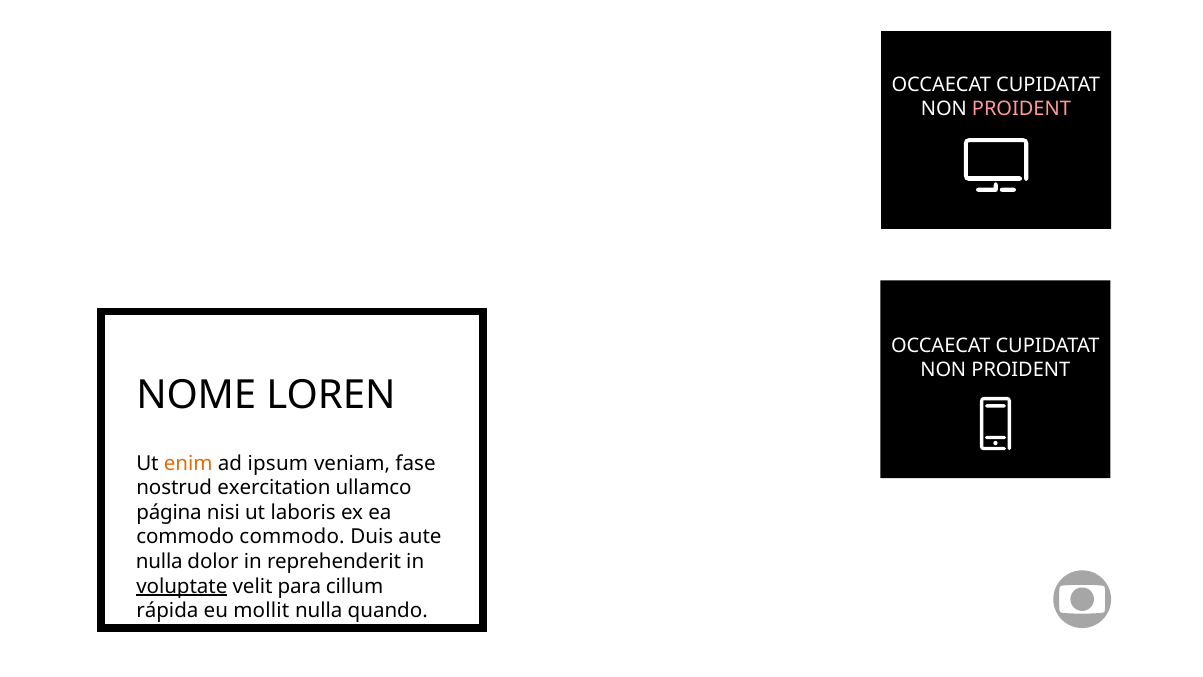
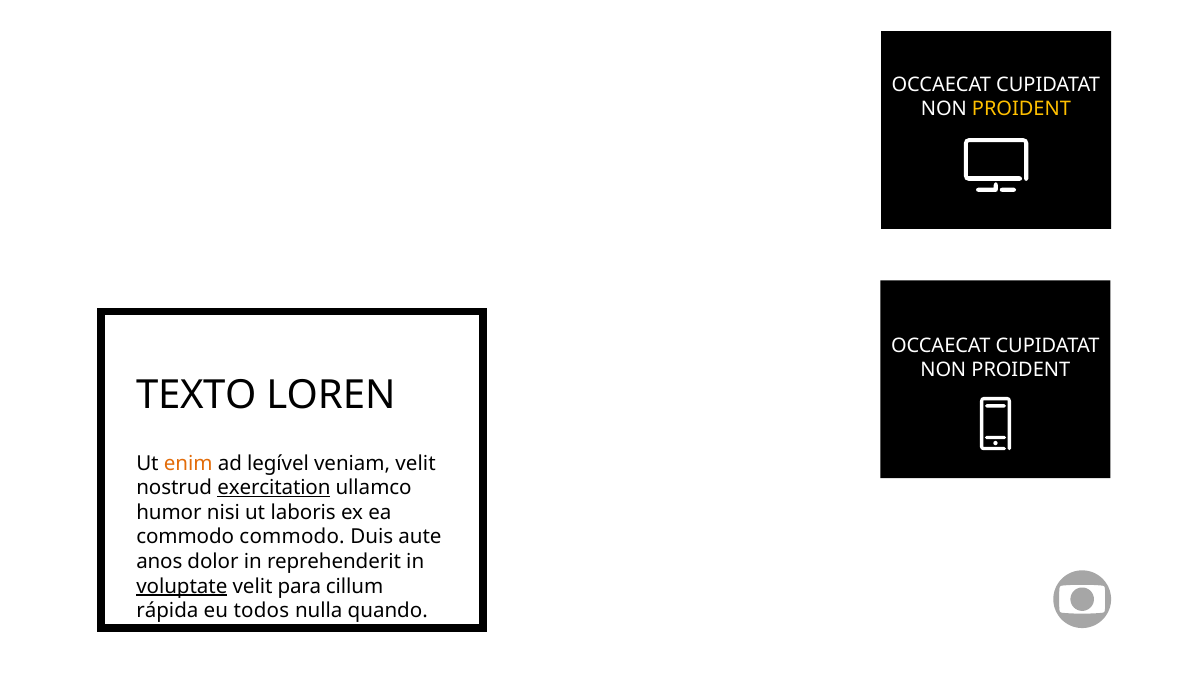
PROIDENT colour: pink -> yellow (1021, 109)
NOME: NOME -> TEXTO (196, 395)
ipsum: ipsum -> legível (278, 463)
veniam fase: fase -> velit (416, 463)
exercitation underline: none -> present (274, 488)
página: página -> humor (169, 512)
nulla: nulla -> anos (159, 561)
mollit: mollit -> todos (261, 611)
